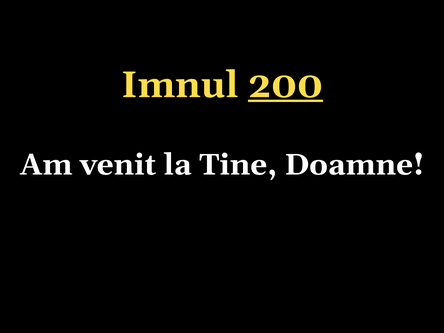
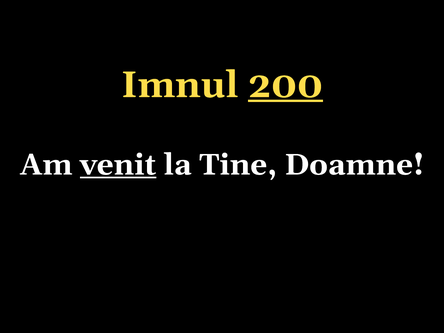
venit underline: none -> present (118, 165)
